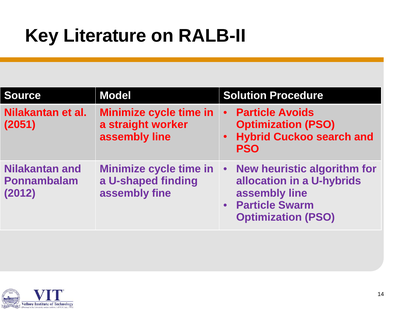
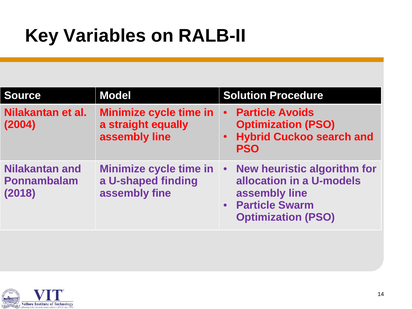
Literature: Literature -> Variables (105, 36)
2051: 2051 -> 2004 (20, 125)
worker: worker -> equally (170, 125)
U-hybrids: U-hybrids -> U-models (336, 181)
2012: 2012 -> 2018 (20, 193)
